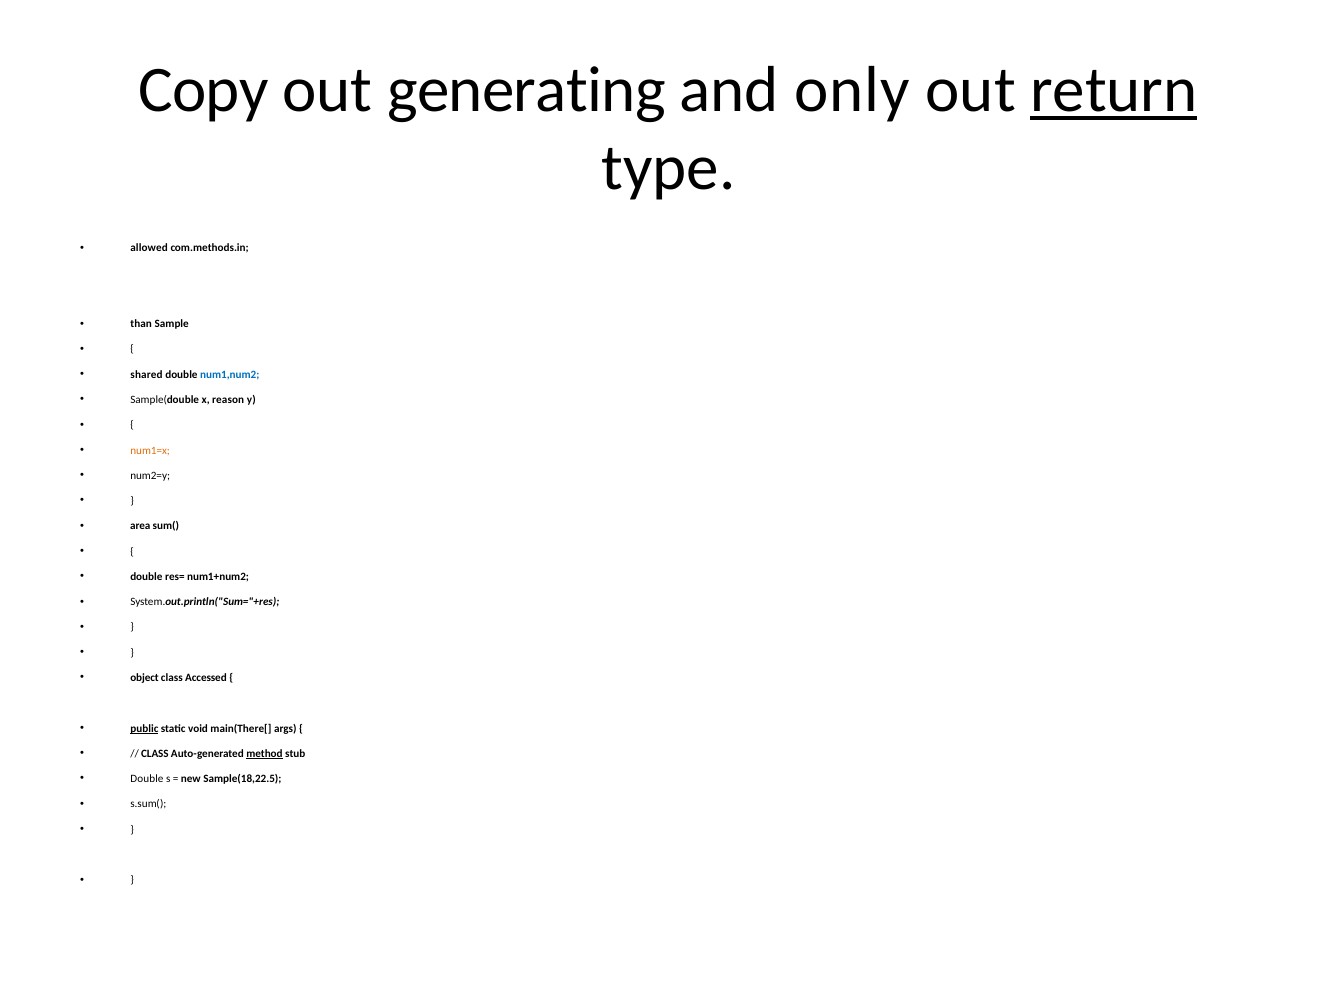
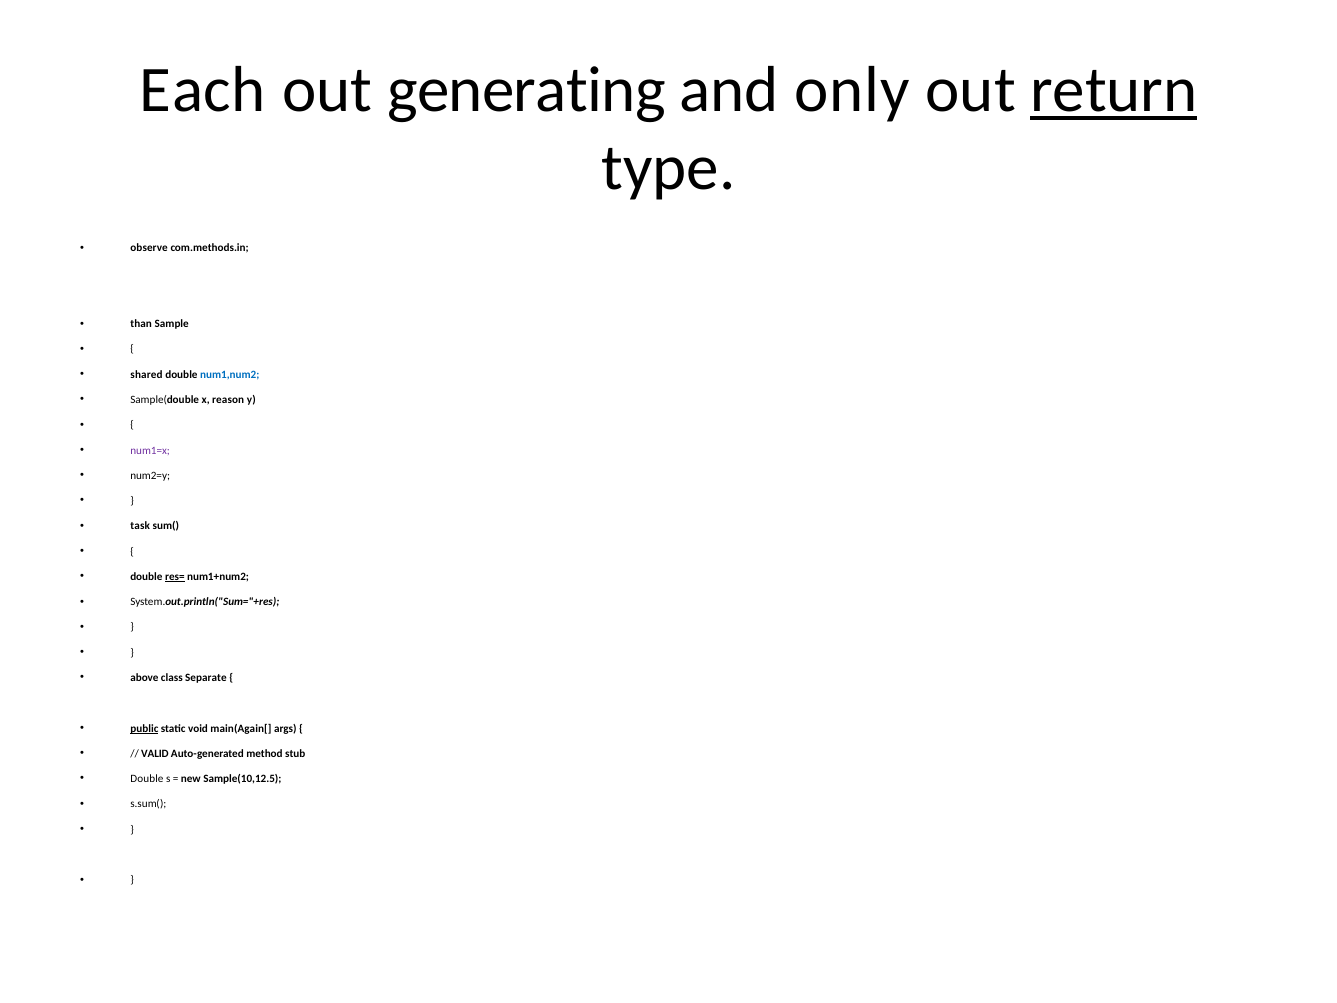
Copy: Copy -> Each (203, 90)
allowed: allowed -> observe (149, 248)
num1=x colour: orange -> purple (150, 450)
area: area -> task (140, 526)
res= underline: none -> present (175, 577)
object: object -> above (144, 678)
Accessed: Accessed -> Separate (206, 678)
main(There[: main(There[ -> main(Again[ (241, 728)
CLASS: CLASS -> VALID (155, 753)
method underline: present -> none (265, 753)
Sample(18,22.5: Sample(18,22.5 -> Sample(10,12.5 (242, 779)
